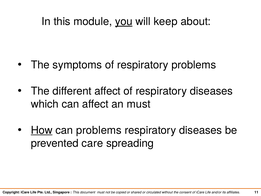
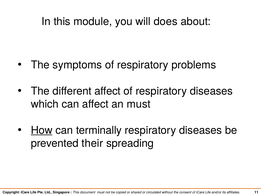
you underline: present -> none (124, 21)
keep: keep -> does (166, 21)
can problems: problems -> terminally (99, 130)
care: care -> their (92, 143)
